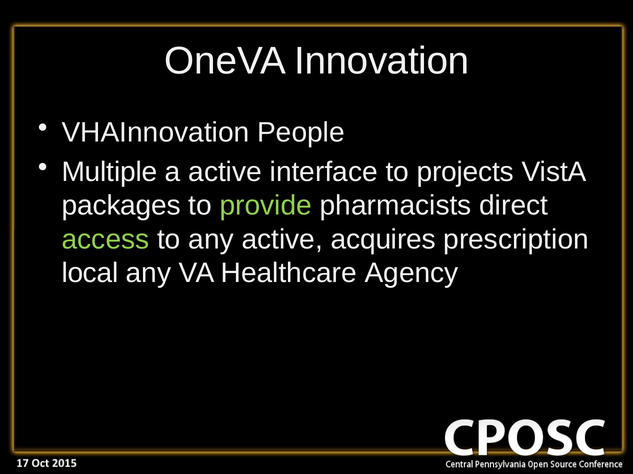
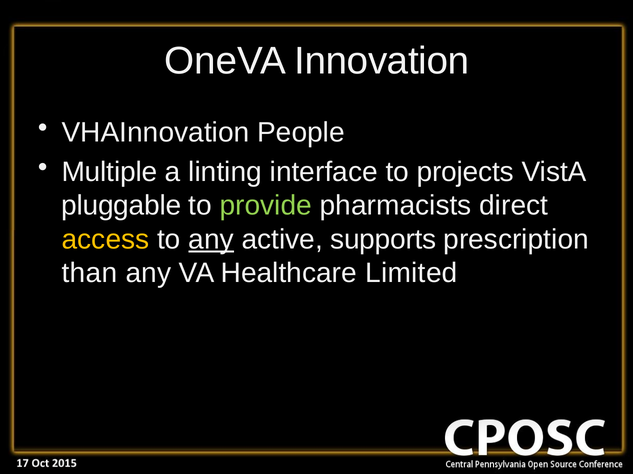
a active: active -> linting (225, 172)
packages: packages -> pluggable (121, 206)
access colour: light green -> yellow (106, 240)
any underline: none -> present (211, 240)
acquires: acquires -> supports (383, 240)
local: local -> than (90, 273)
Agency: Agency -> Limited (411, 273)
